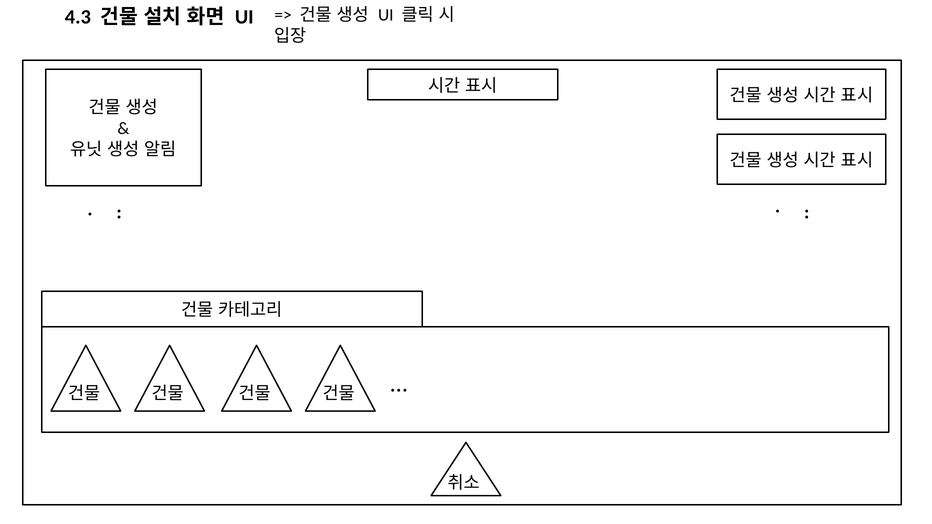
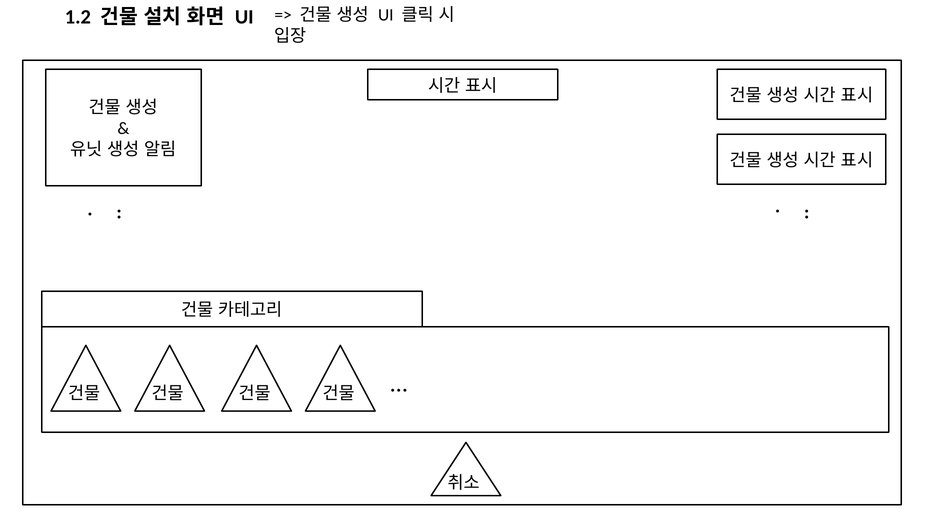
4.3: 4.3 -> 1.2 (78, 17)
